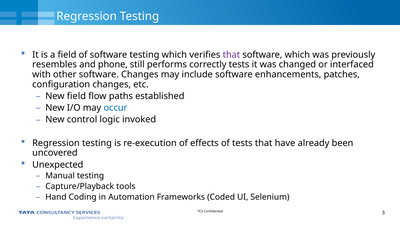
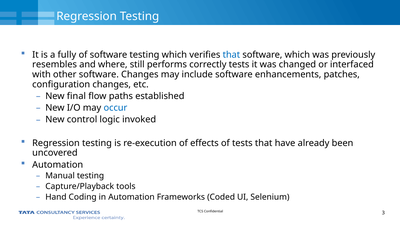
a field: field -> fully (67, 55)
that colour: purple -> blue (231, 55)
phone: phone -> where (113, 65)
New field: field -> final (76, 96)
Unexpected: Unexpected -> Automation (58, 165)
